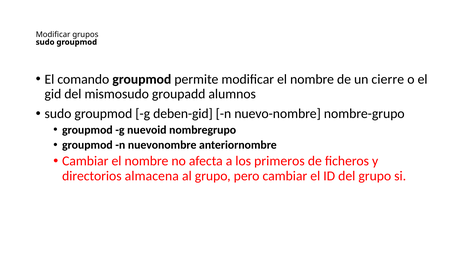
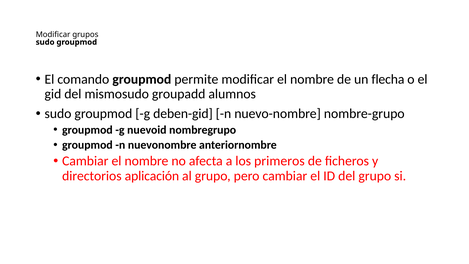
cierre: cierre -> flecha (388, 79)
almacena: almacena -> aplicación (152, 176)
